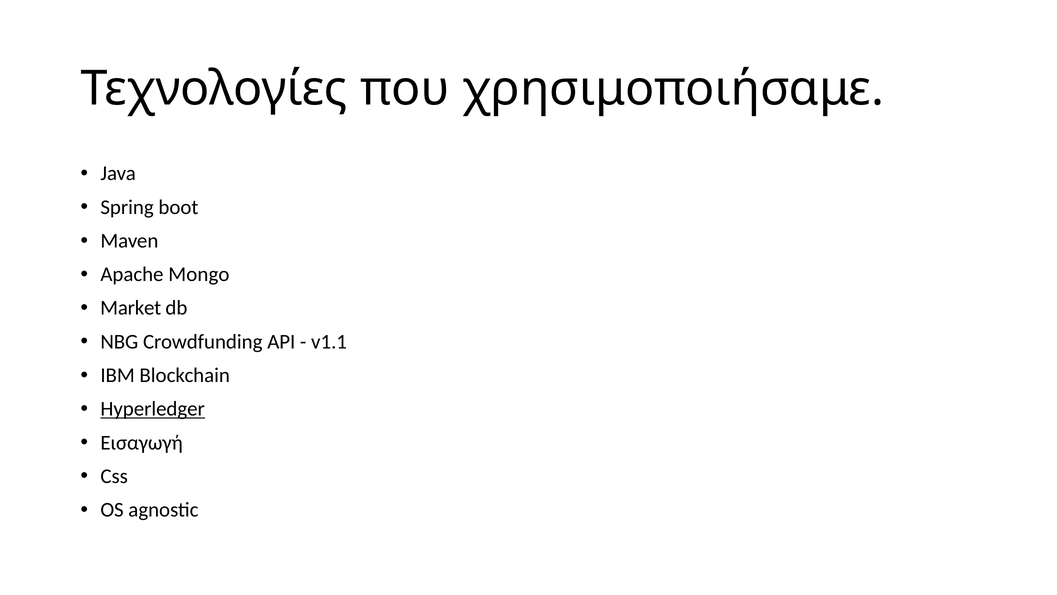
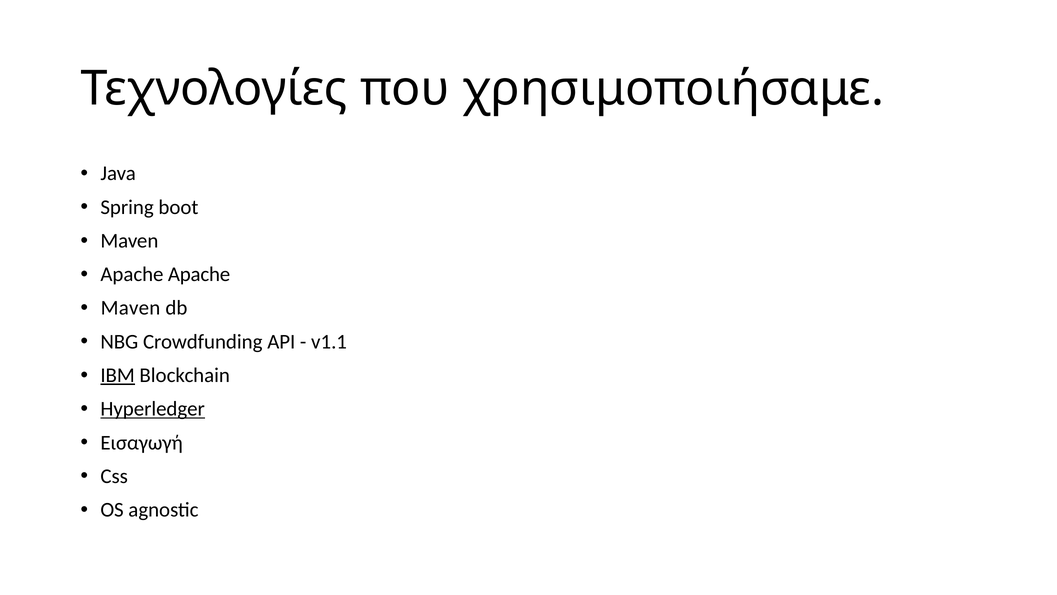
Apache Mongo: Mongo -> Apache (199, 274)
Market: Market -> Maven (131, 308)
IBM underline: none -> present (118, 375)
